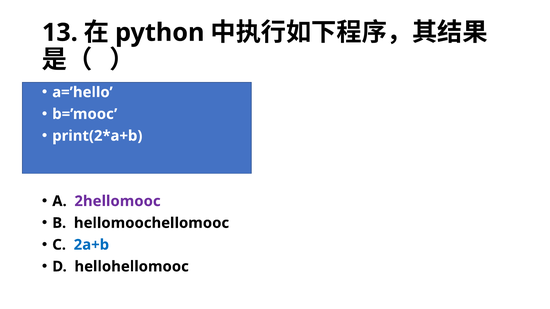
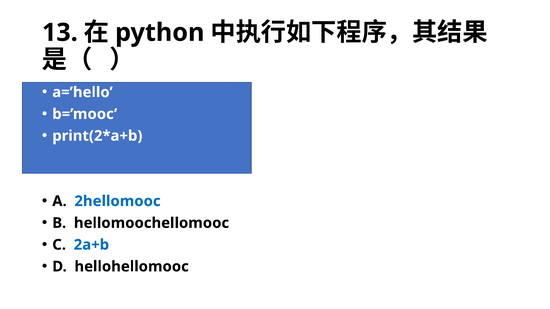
2hellomooc colour: purple -> blue (118, 201)
